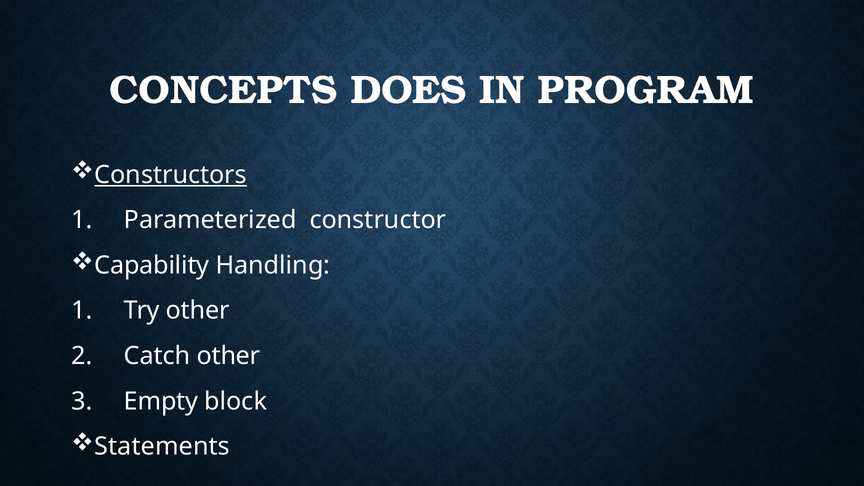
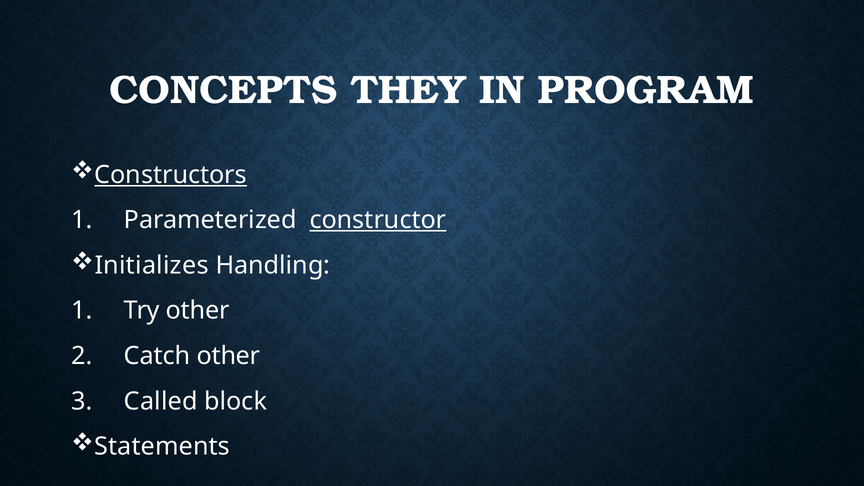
DOES: DOES -> THEY (409, 90)
constructor underline: none -> present (378, 220)
Capability: Capability -> Initializes (152, 265)
Empty: Empty -> Called (161, 401)
